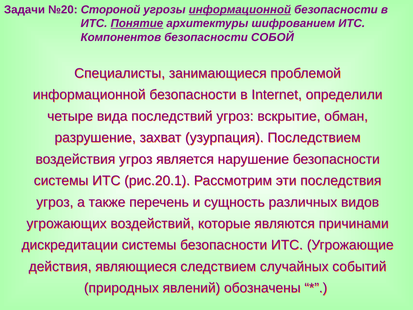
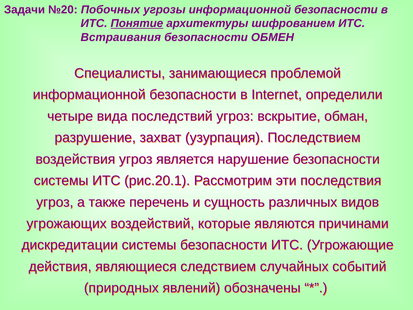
Стороной: Стороной -> Побочных (111, 10)
информационной underline: present -> none (240, 10)
Компонентов: Компонентов -> Встраивания (121, 37)
СОБОЙ: СОБОЙ -> ОБМЕН (273, 37)
